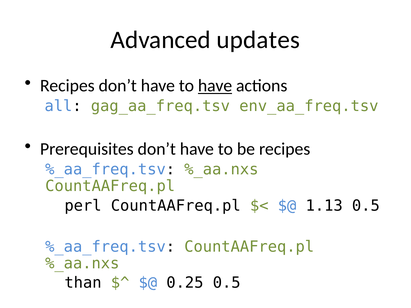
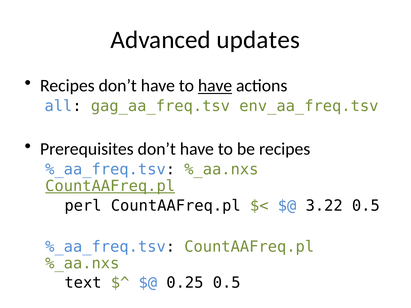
CountAAFreq.pl underline: none -> present (110, 186)
1.13: 1.13 -> 3.22 (324, 206)
than: than -> text (83, 283)
